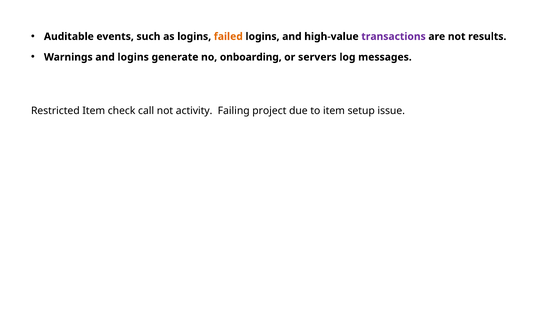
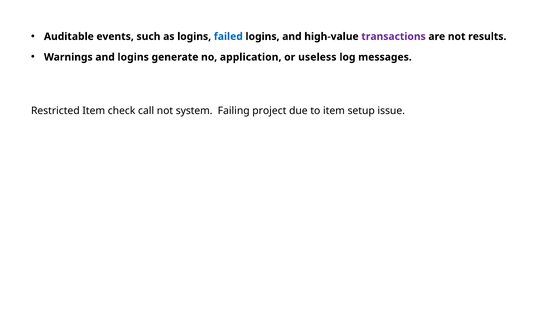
failed colour: orange -> blue (228, 36)
onboarding: onboarding -> application (251, 57)
servers: servers -> useless (317, 57)
activity: activity -> system (194, 111)
